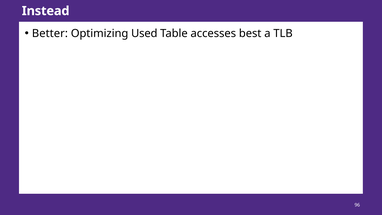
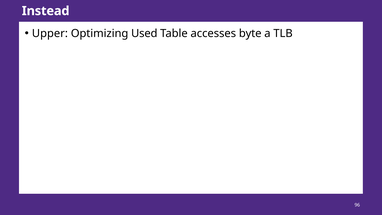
Better: Better -> Upper (50, 33)
best: best -> byte (250, 33)
